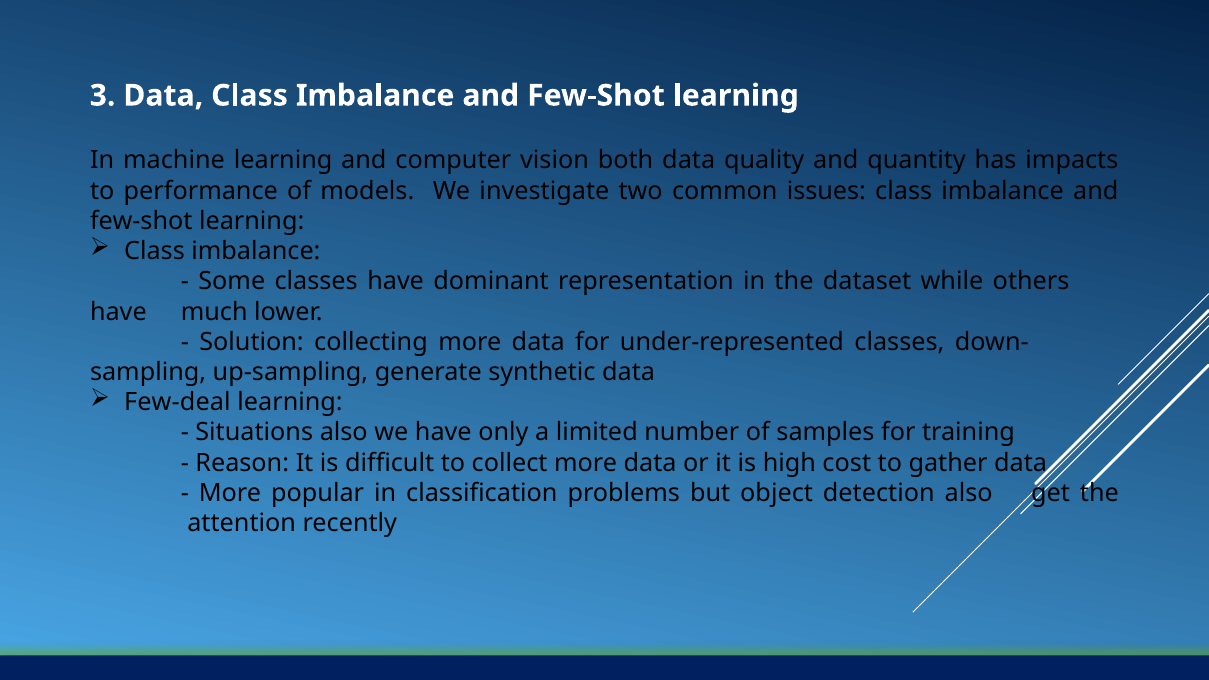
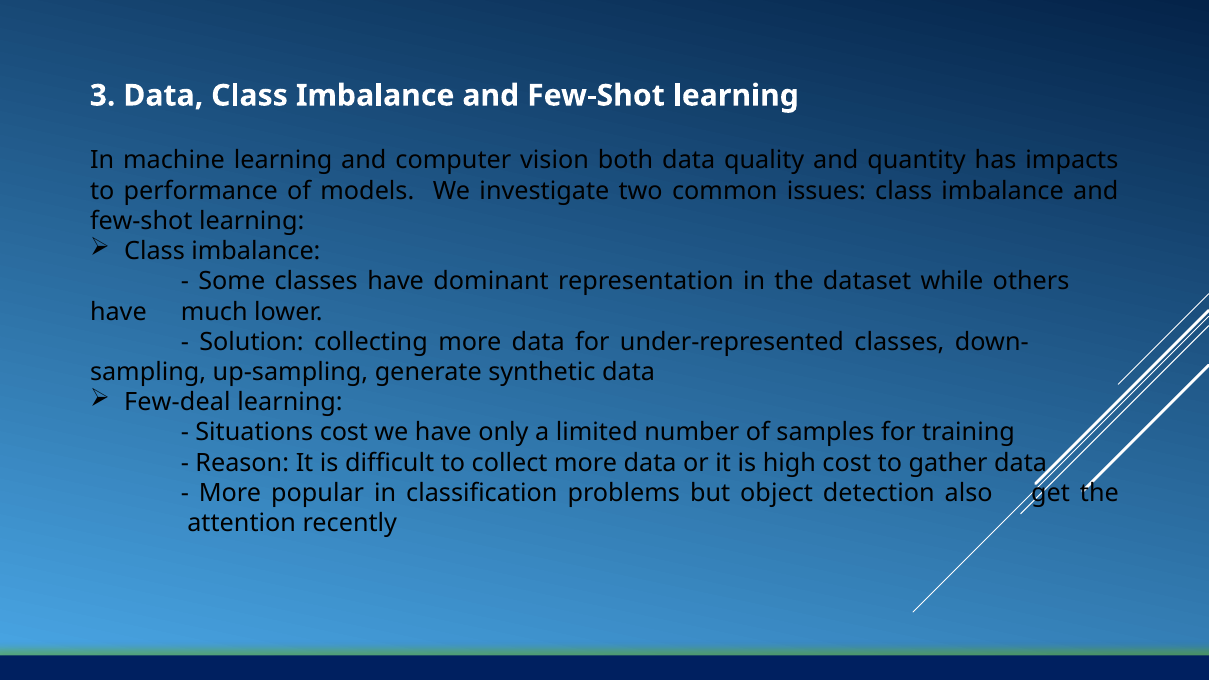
Situations also: also -> cost (344, 433)
